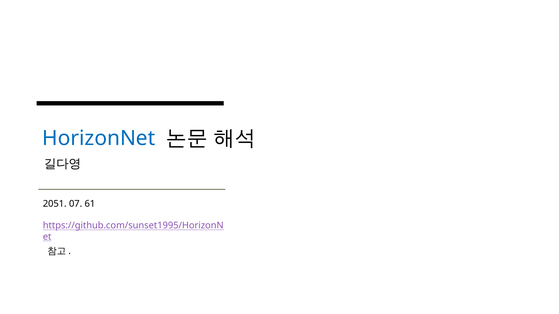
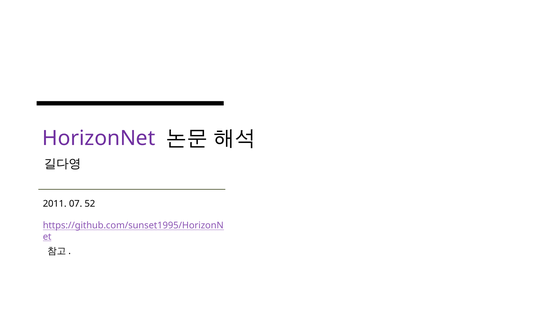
HorizonNet colour: blue -> purple (99, 138)
2051: 2051 -> 2011 (55, 204)
61: 61 -> 52 (90, 204)
